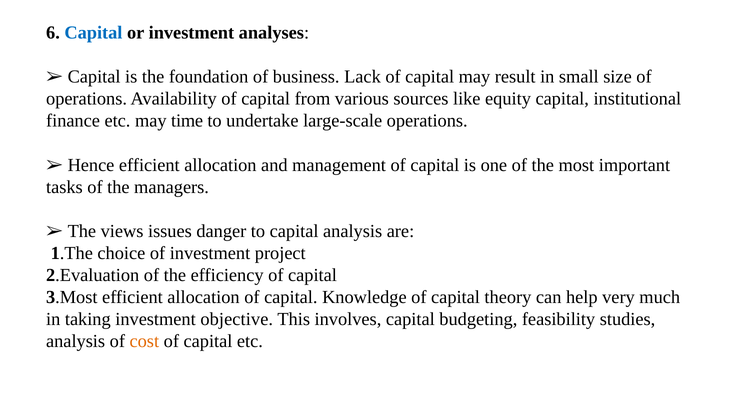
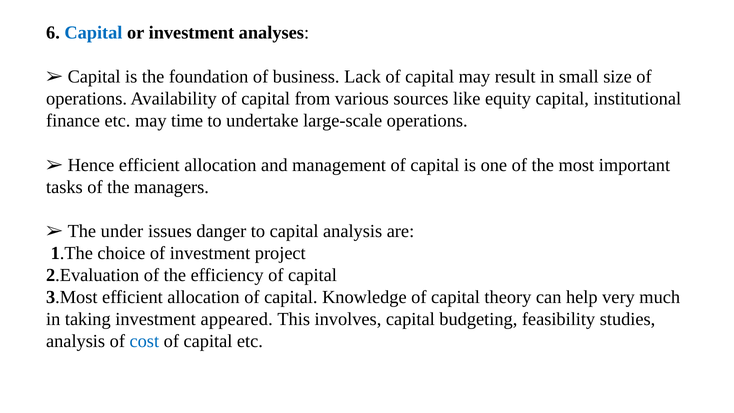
views: views -> under (122, 231)
objective: objective -> appeared (237, 319)
cost colour: orange -> blue (144, 341)
